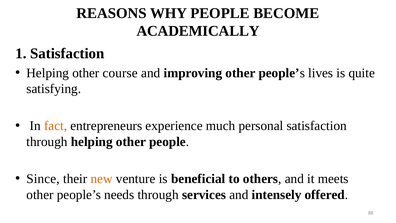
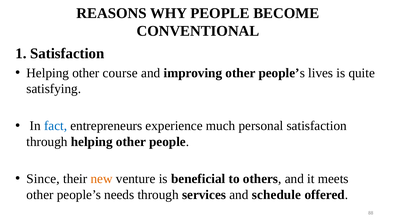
ACADEMICALLY: ACADEMICALLY -> CONVENTIONAL (198, 31)
fact colour: orange -> blue (56, 126)
intensely: intensely -> schedule (276, 194)
